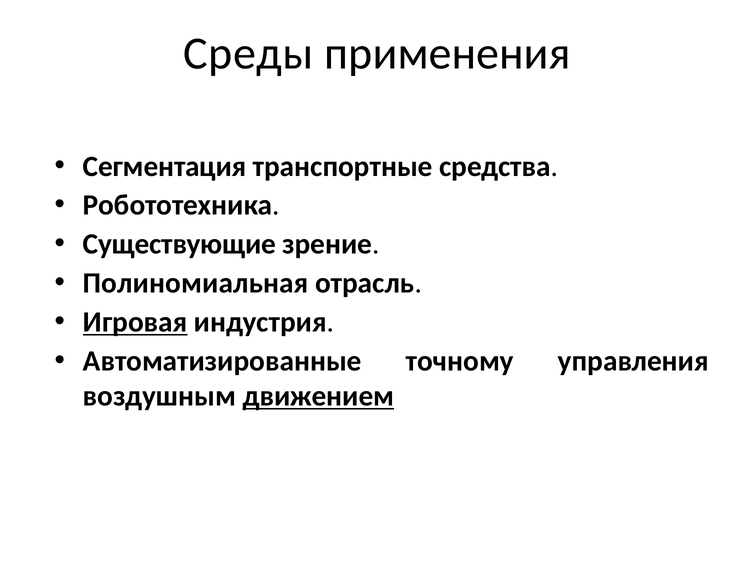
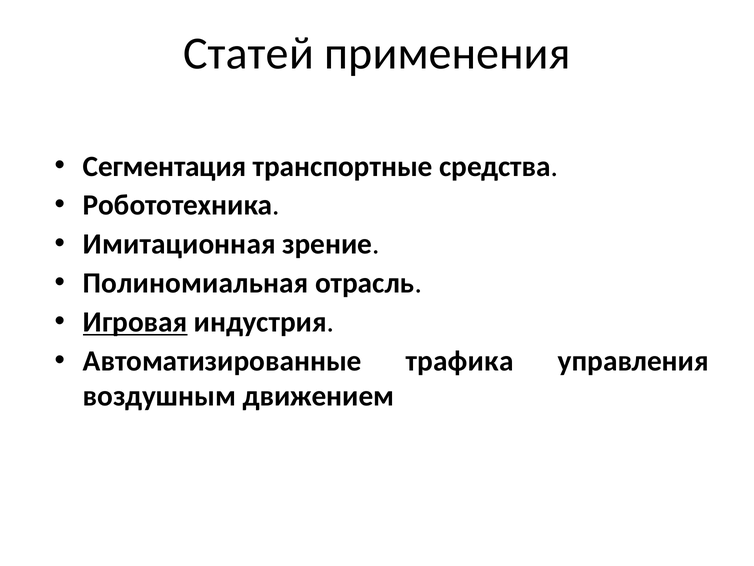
Среды: Среды -> Статей (248, 54)
Существующие: Существующие -> Имитационная (179, 244)
точному: точному -> трафика (460, 361)
движением underline: present -> none (318, 396)
